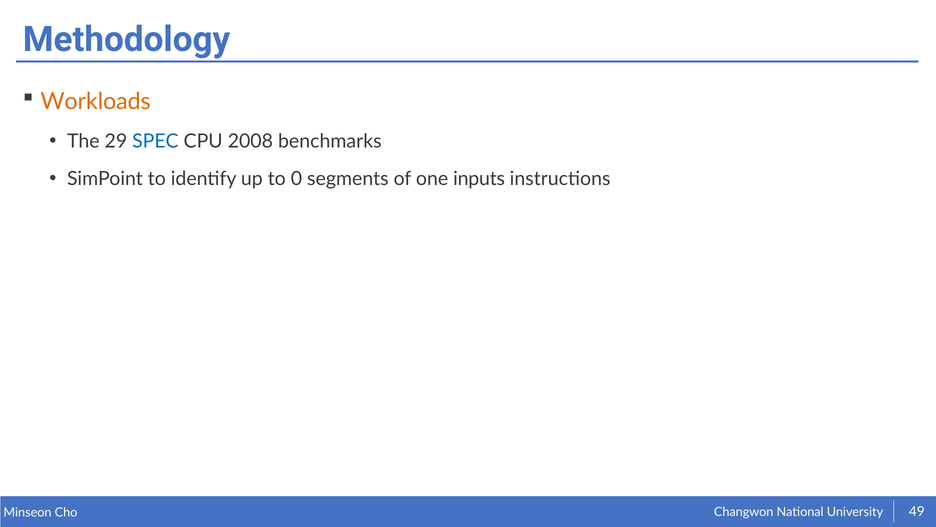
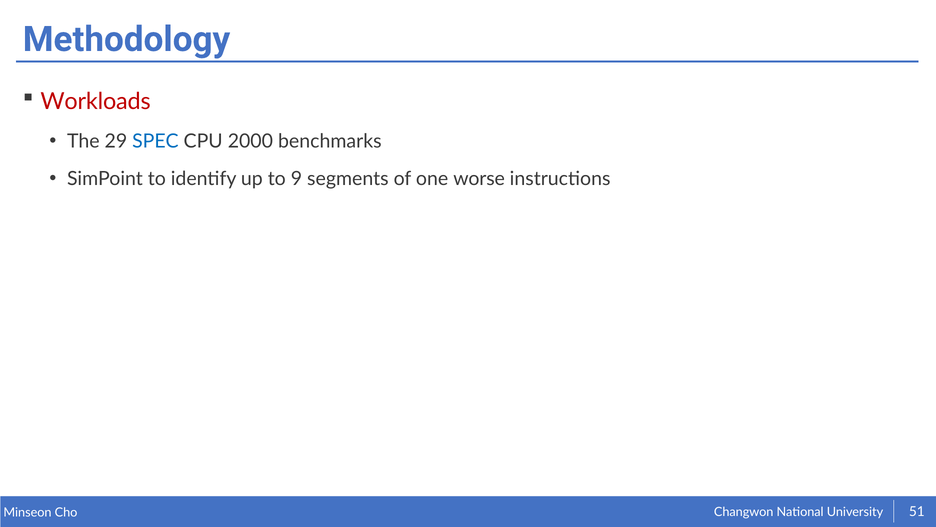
Workloads colour: orange -> red (96, 102)
2008: 2008 -> 2000 (250, 141)
0: 0 -> 9 (296, 179)
inputs: inputs -> worse (479, 179)
49: 49 -> 51 (917, 511)
